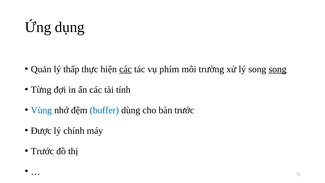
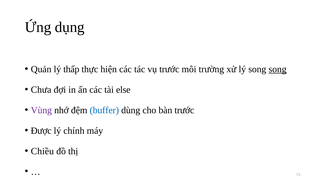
các underline: present -> none (125, 69)
vụ phím: phím -> trước (169, 69)
Từng: Từng -> Chưa (41, 90)
tính: tính -> else (123, 90)
Vùng colour: blue -> purple (41, 110)
Trước: Trước -> Chiều (42, 151)
